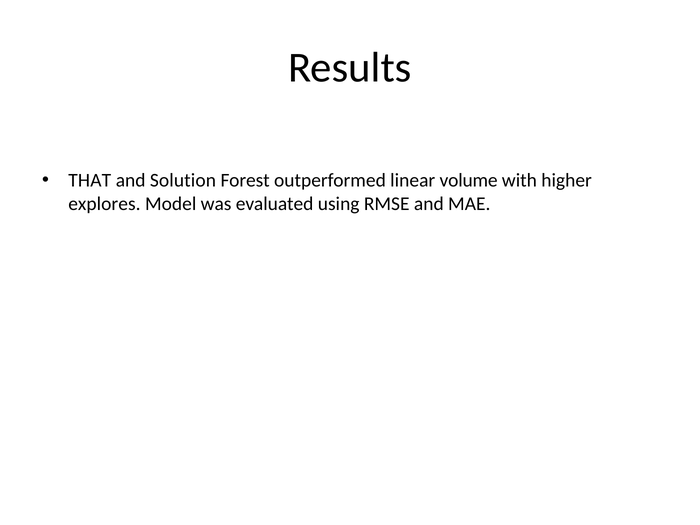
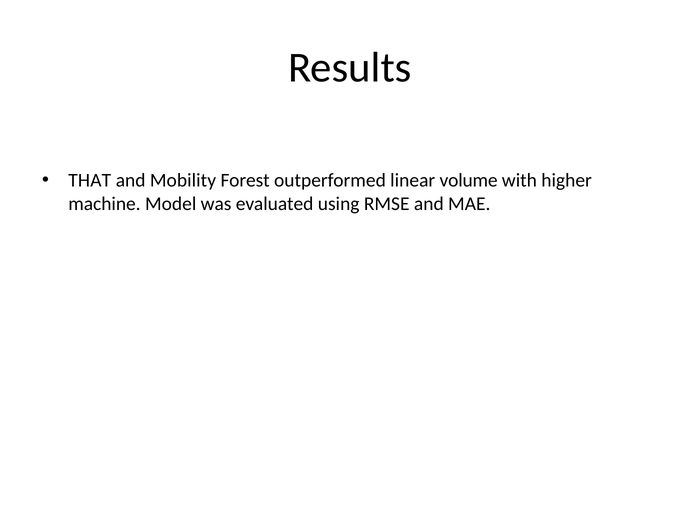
Solution: Solution -> Mobility (183, 180)
explores: explores -> machine (104, 204)
